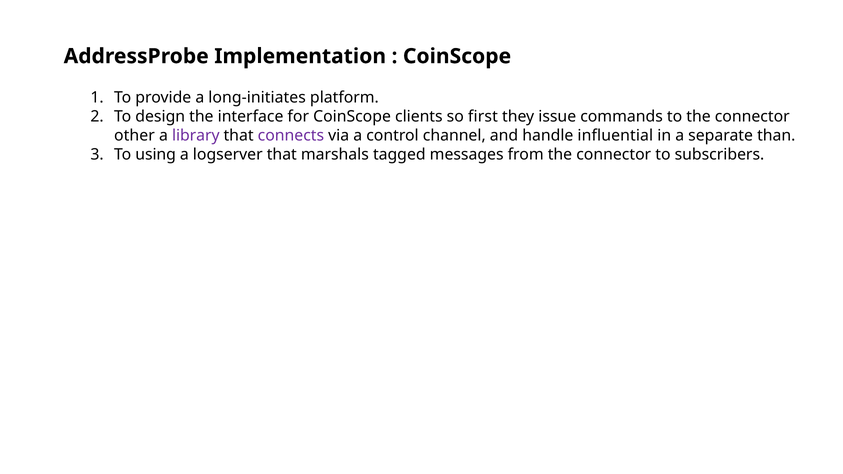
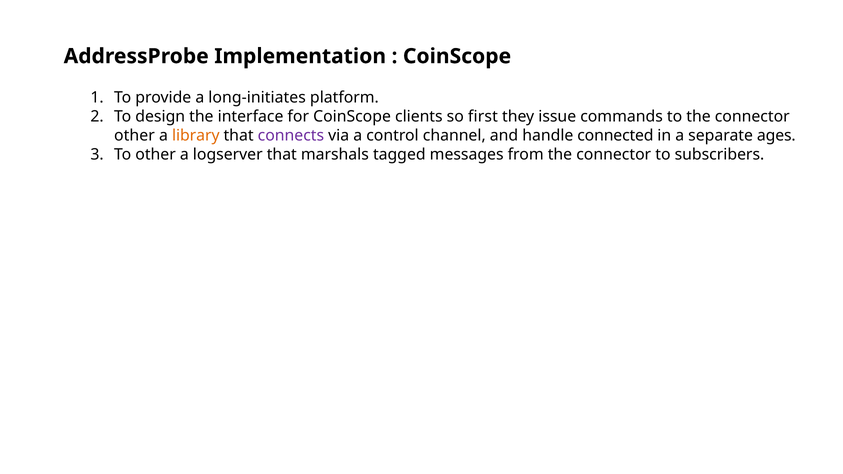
library colour: purple -> orange (196, 136)
influential: influential -> connected (615, 136)
than: than -> ages (776, 136)
To using: using -> other (156, 155)
